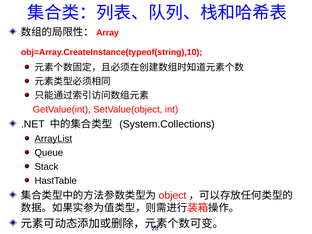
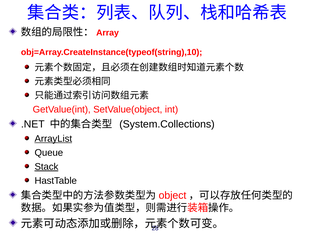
Stack underline: none -> present (46, 167)
